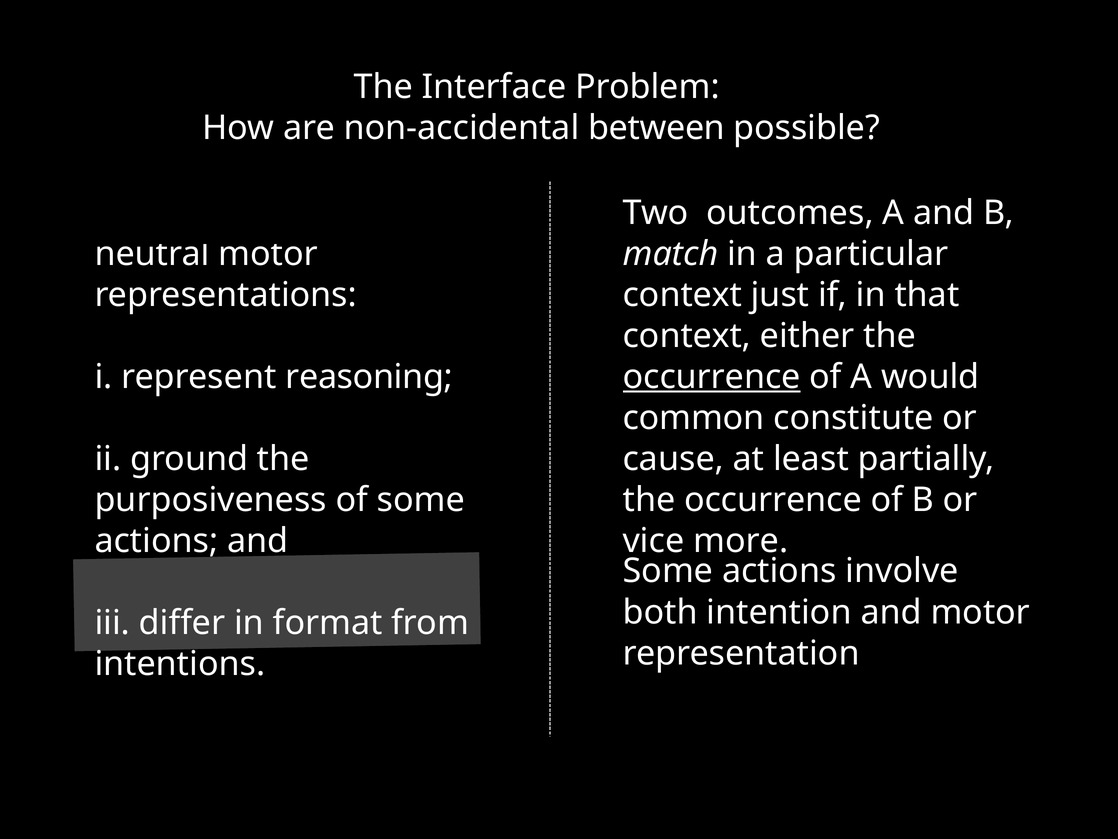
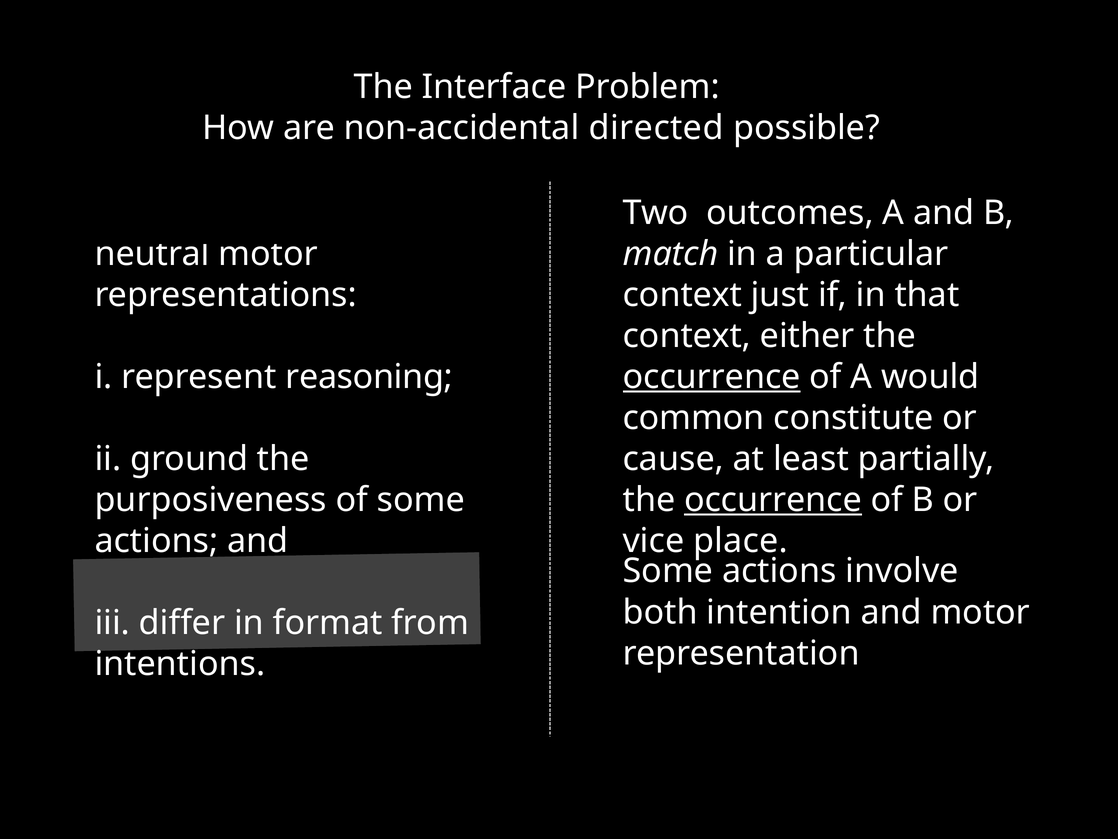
between: between -> directed (656, 128)
occurrence underline: none -> present (773, 500)
more: more -> place (741, 541)
